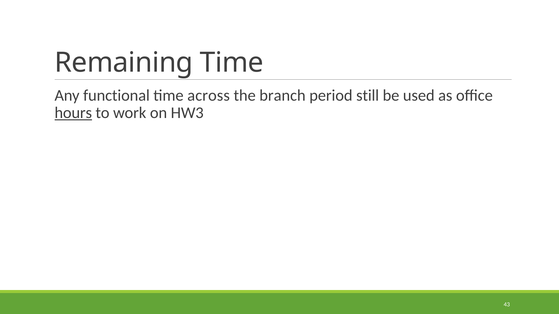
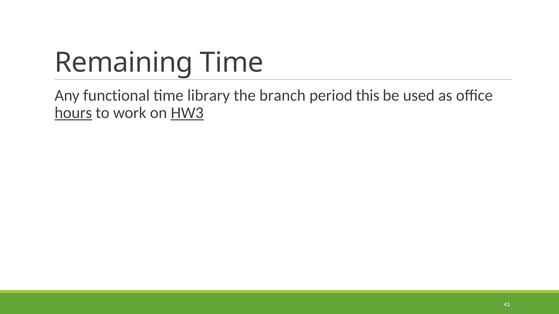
across: across -> library (209, 95)
still: still -> this (368, 95)
HW3 underline: none -> present (187, 113)
